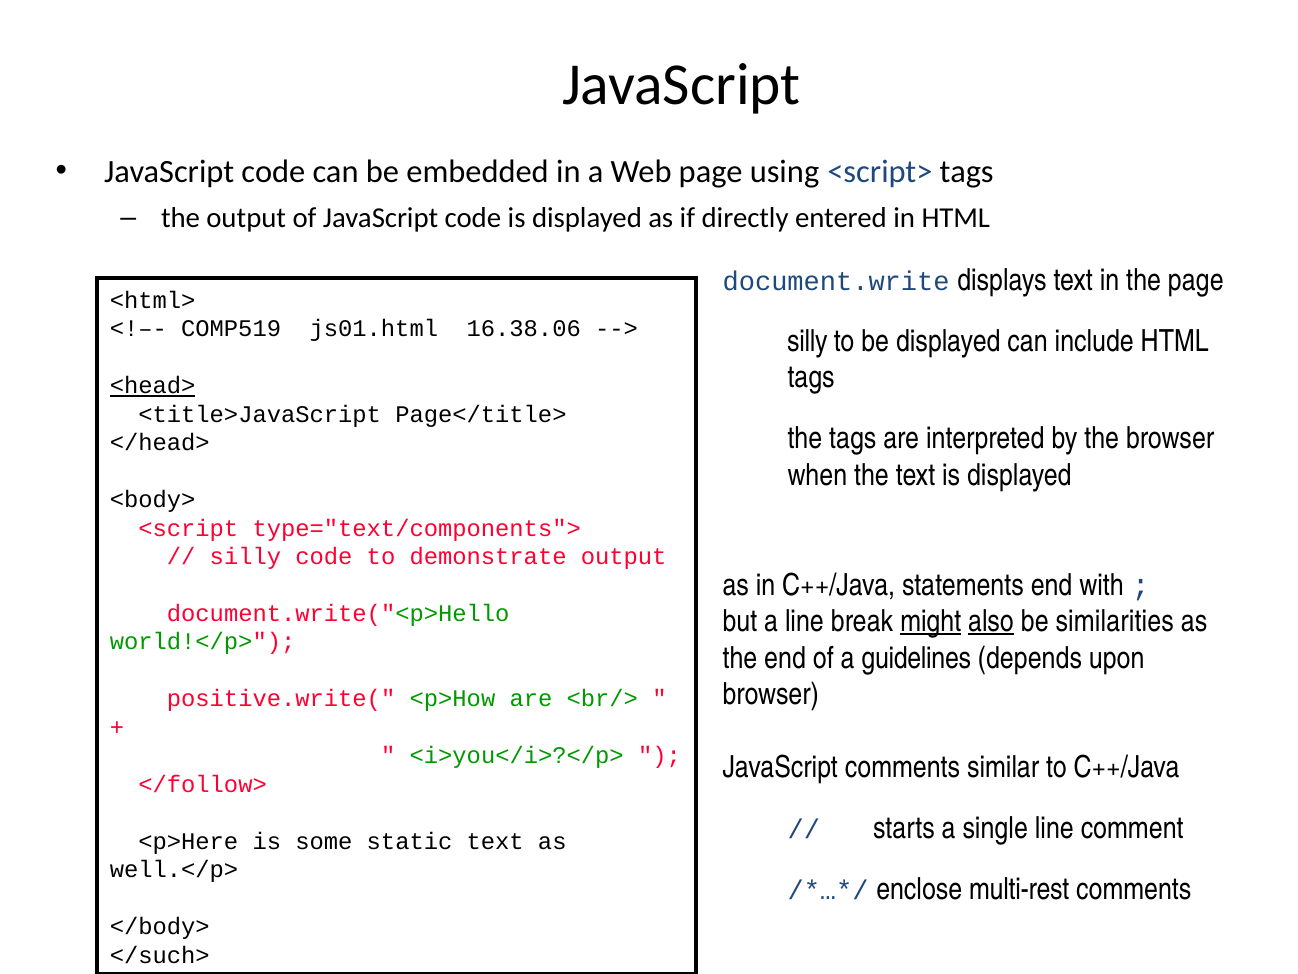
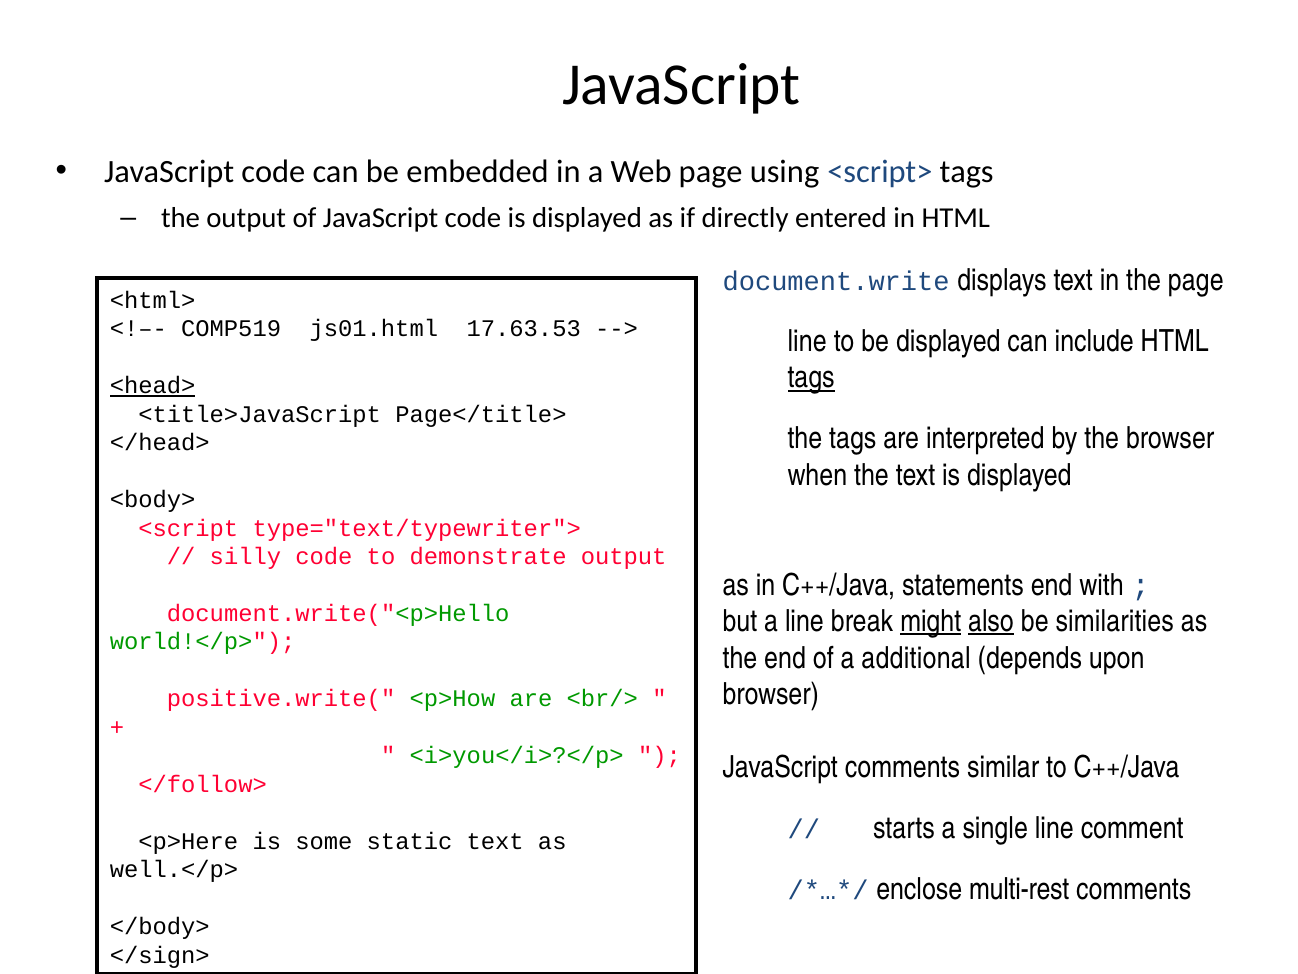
16.38.06: 16.38.06 -> 17.63.53 (524, 329)
silly: silly -> line (807, 341)
tags underline: none -> present (811, 378)
type="text/components">: type="text/components"> -> type="text/typewriter"> (417, 528)
guidelines: guidelines -> additional (916, 658)
</such>: </such> -> </sign> (160, 955)
